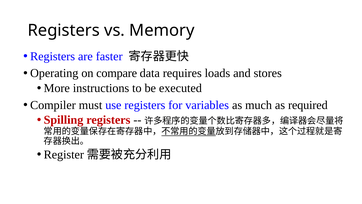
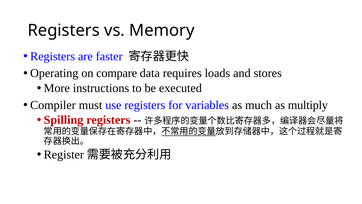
required: required -> multiply (308, 105)
